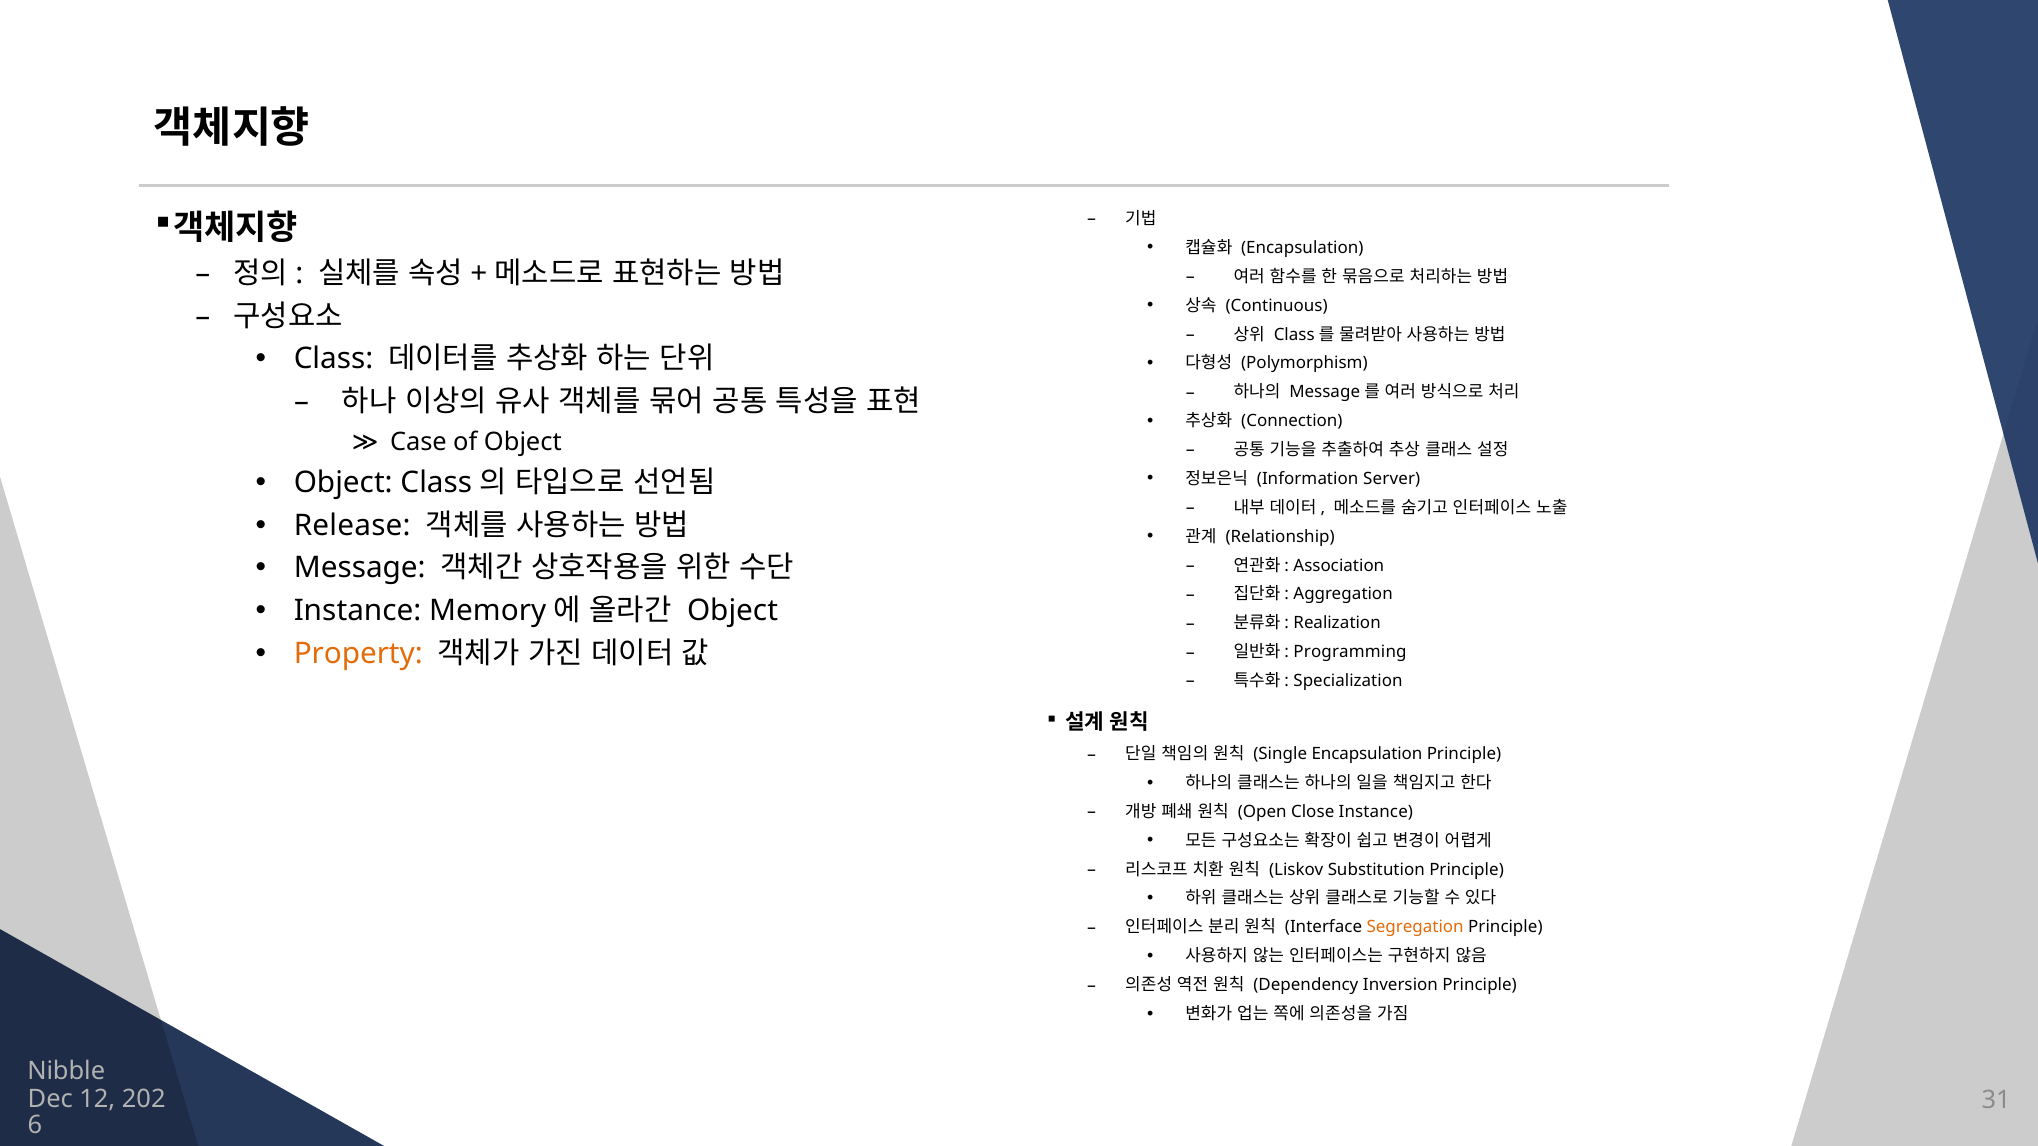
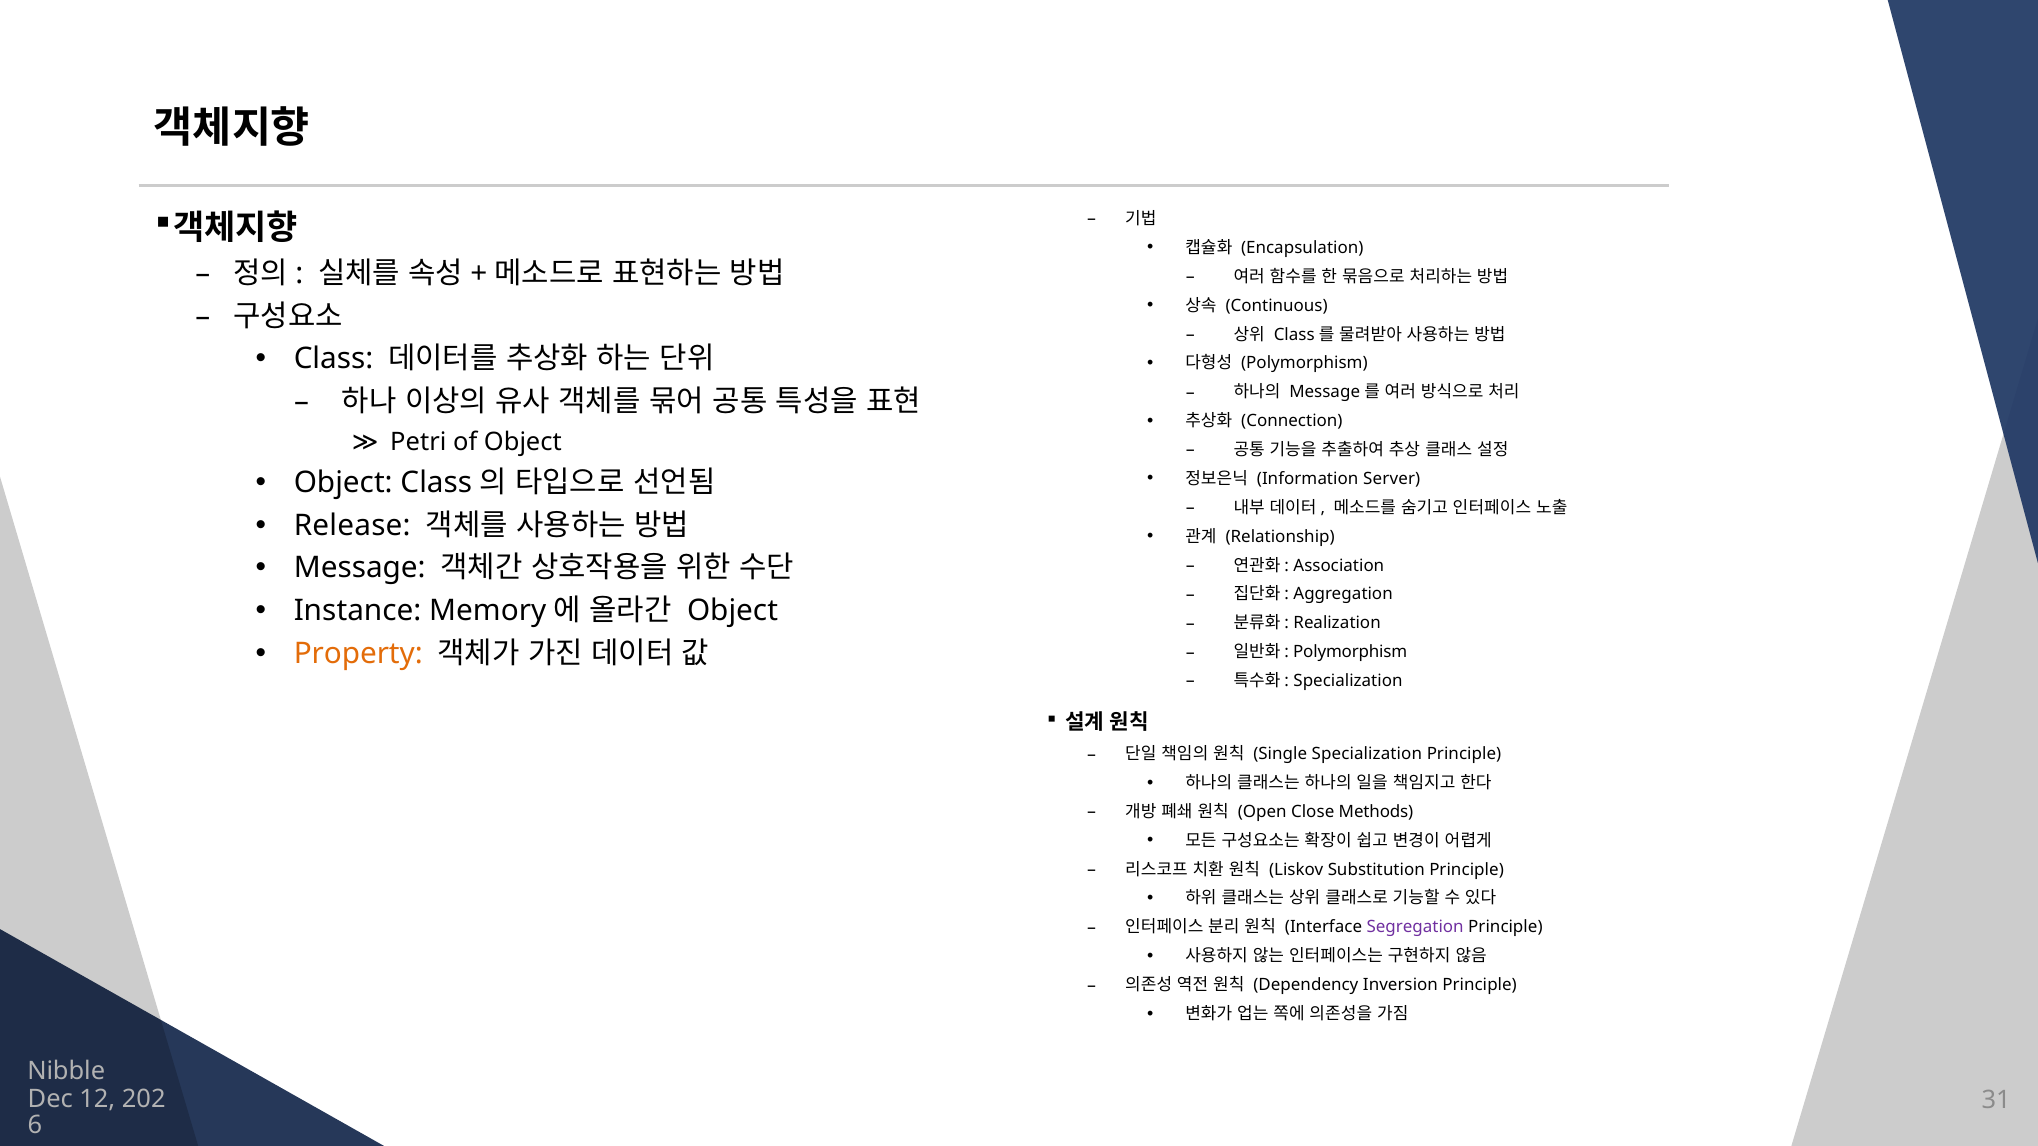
Case: Case -> Petri (418, 442)
Programming: Programming -> Polymorphism (1350, 652)
Single Encapsulation: Encapsulation -> Specialization (1367, 754)
Close Instance: Instance -> Methods (1376, 812)
Segregation colour: orange -> purple (1415, 928)
